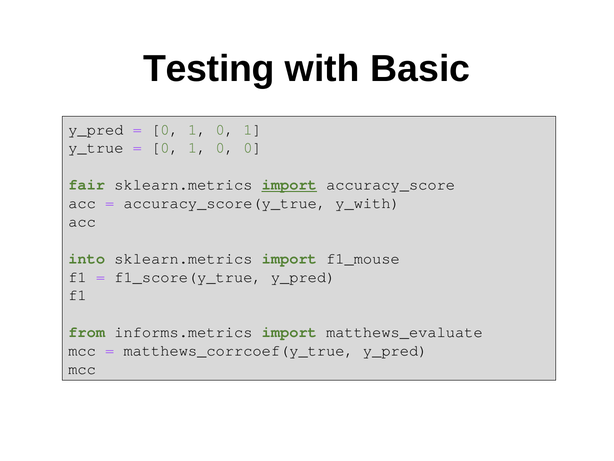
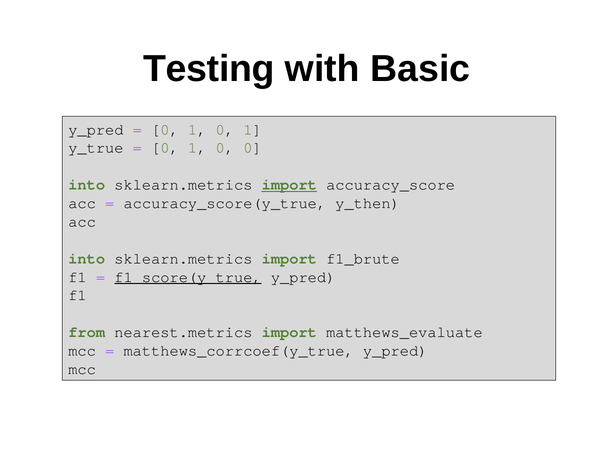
fair: fair -> into (87, 185)
y_with: y_with -> y_then (368, 203)
f1_mouse: f1_mouse -> f1_brute (363, 258)
f1_score(y_true underline: none -> present (188, 277)
informs.metrics: informs.metrics -> nearest.metrics (183, 332)
